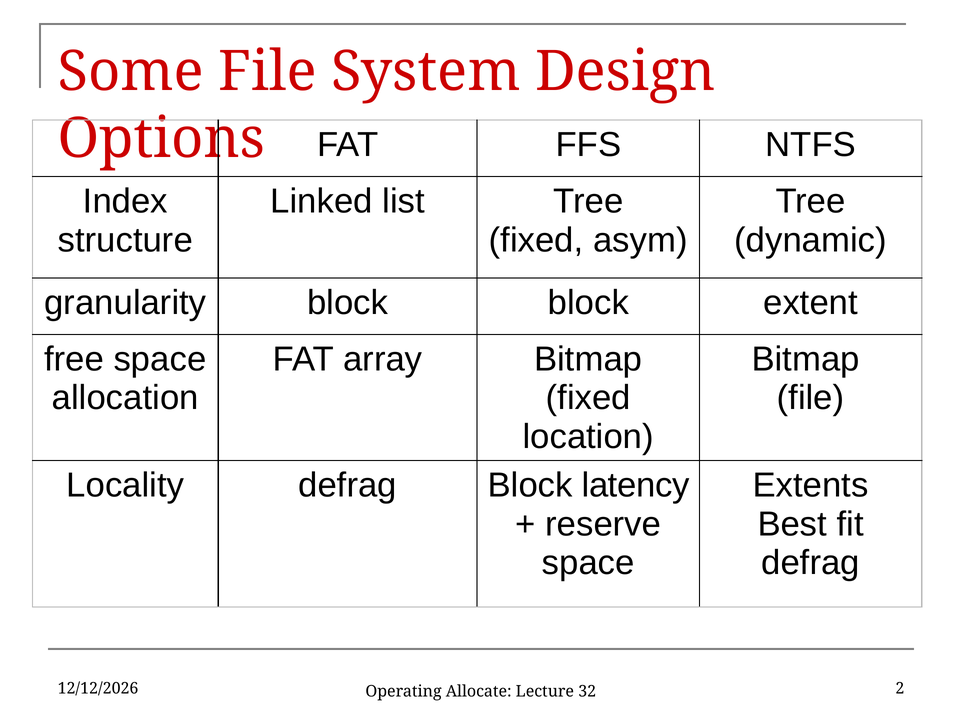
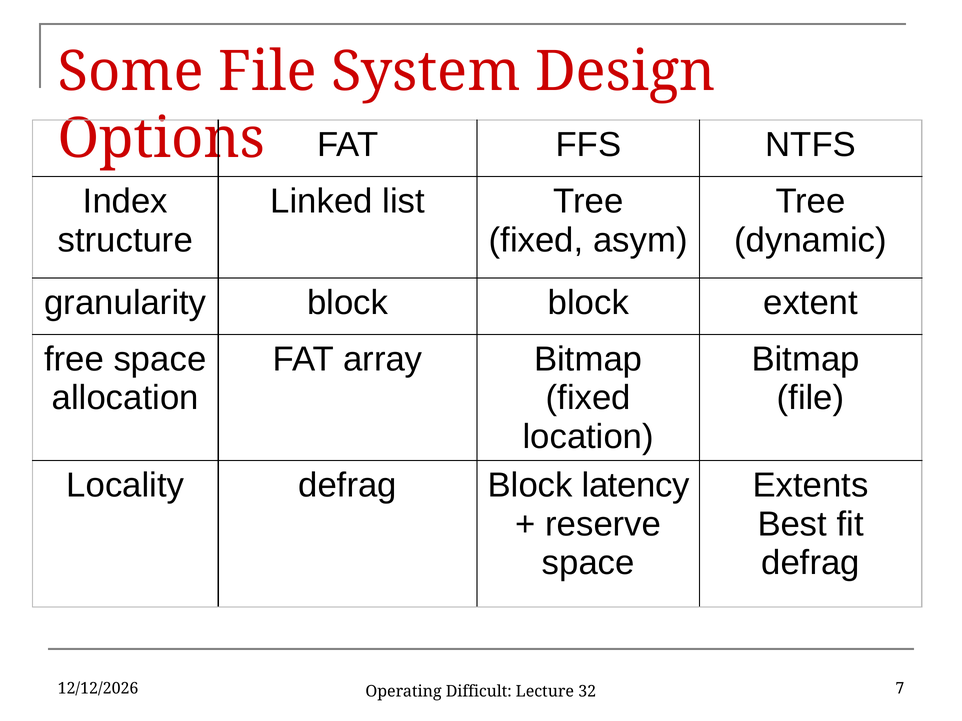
2: 2 -> 7 (900, 689)
Allocate: Allocate -> Difficult (479, 692)
